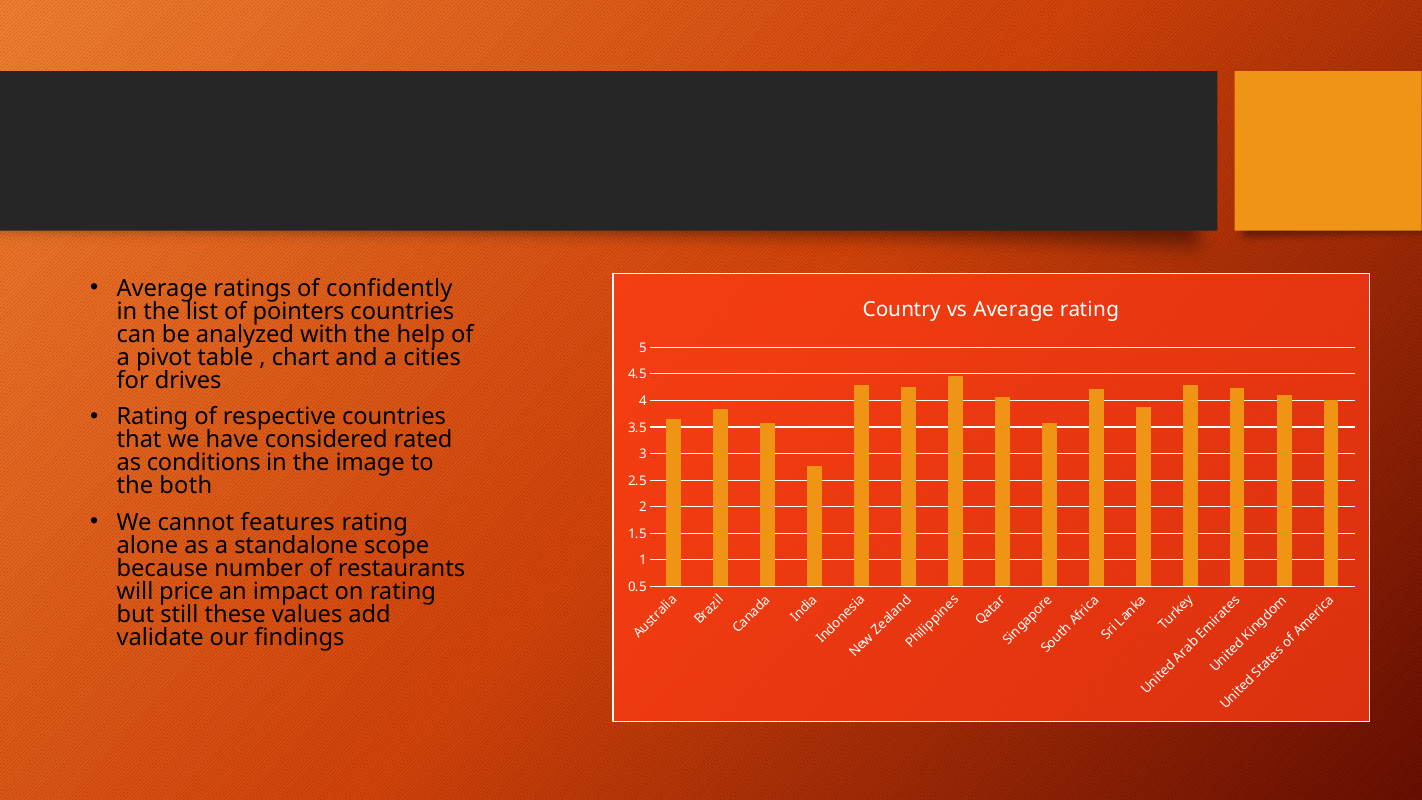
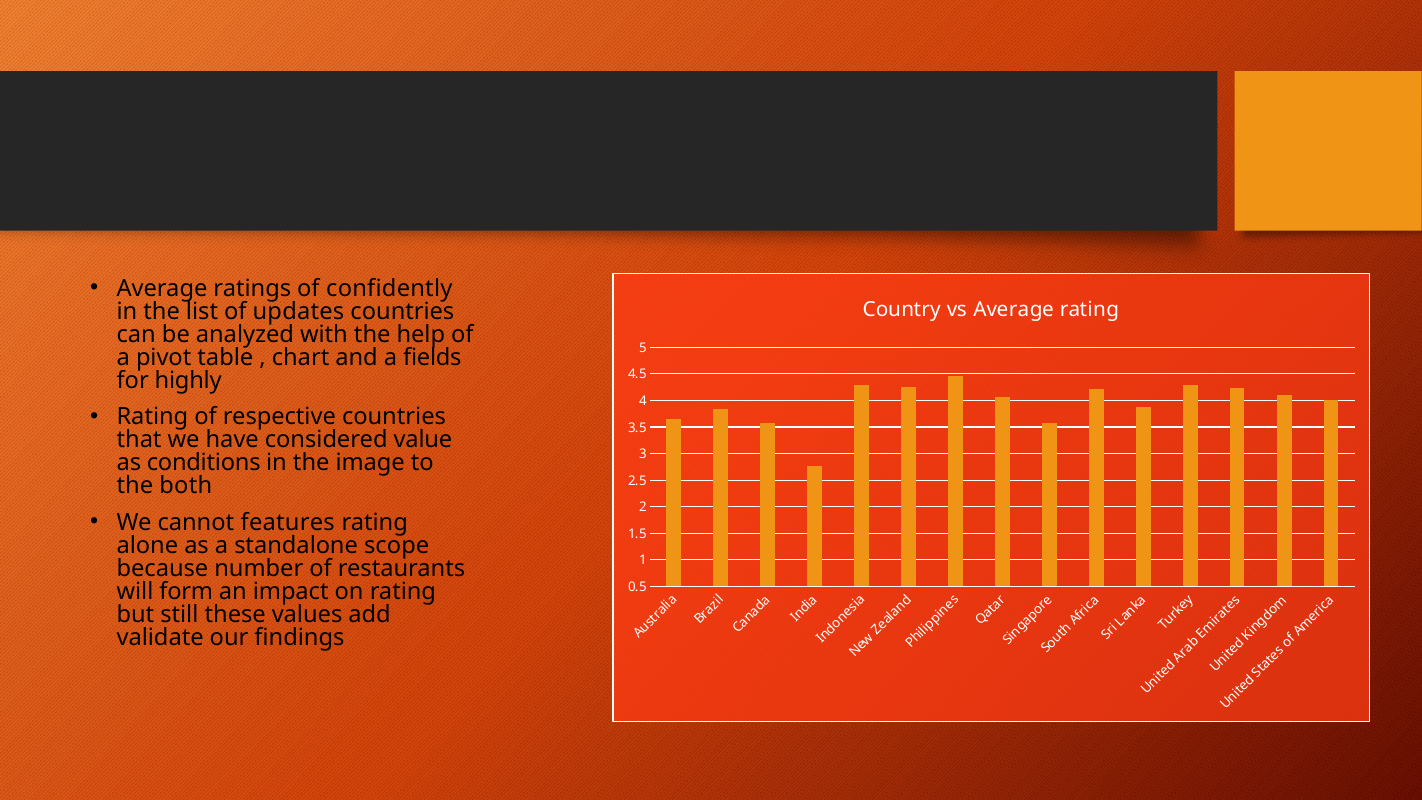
pointers: pointers -> updates (298, 312)
cities: cities -> fields (432, 358)
drives: drives -> highly (188, 381)
rated: rated -> value (423, 440)
price: price -> form (186, 591)
